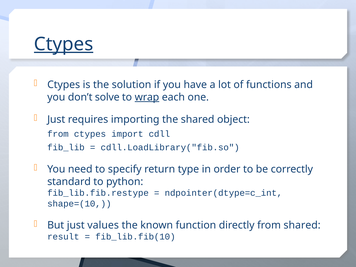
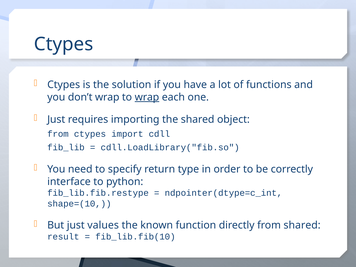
Ctypes underline: present -> none (64, 44)
don’t solve: solve -> wrap (107, 97)
standard: standard -> interface (69, 182)
